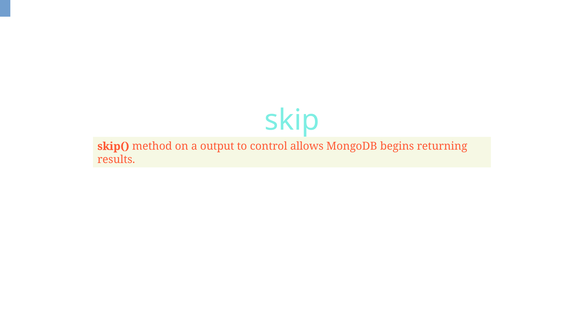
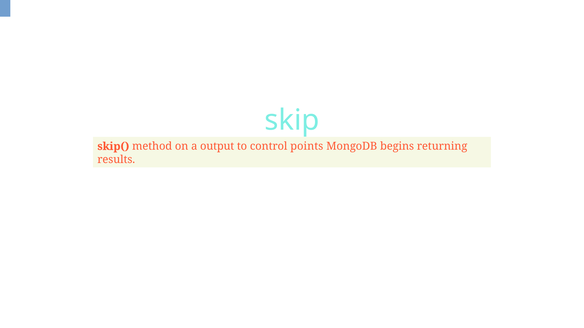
allows: allows -> points (307, 147)
